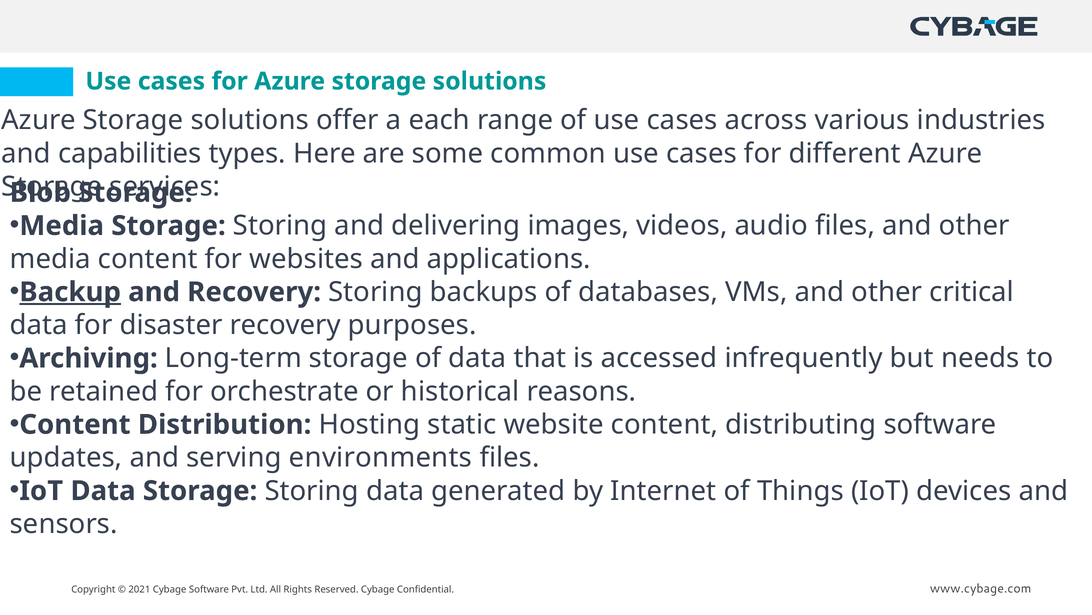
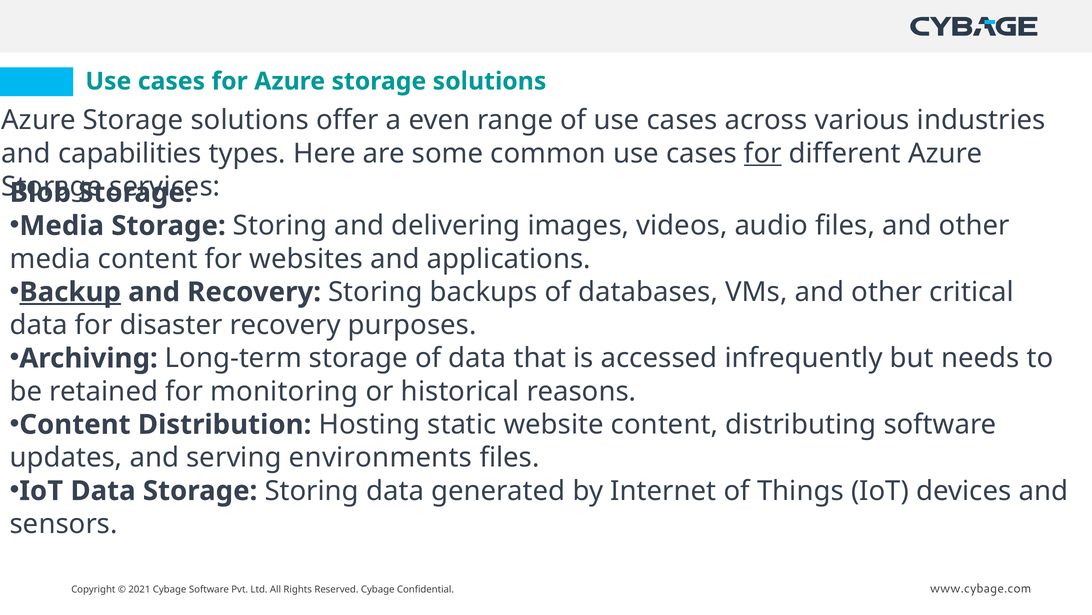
each: each -> even (439, 120)
for underline: none -> present (763, 153)
orchestrate: orchestrate -> monitoring (284, 391)
